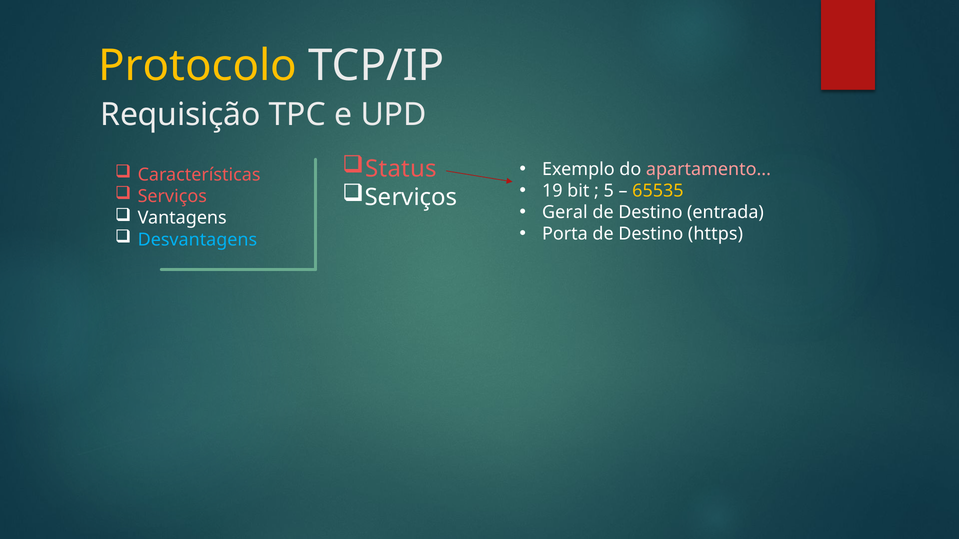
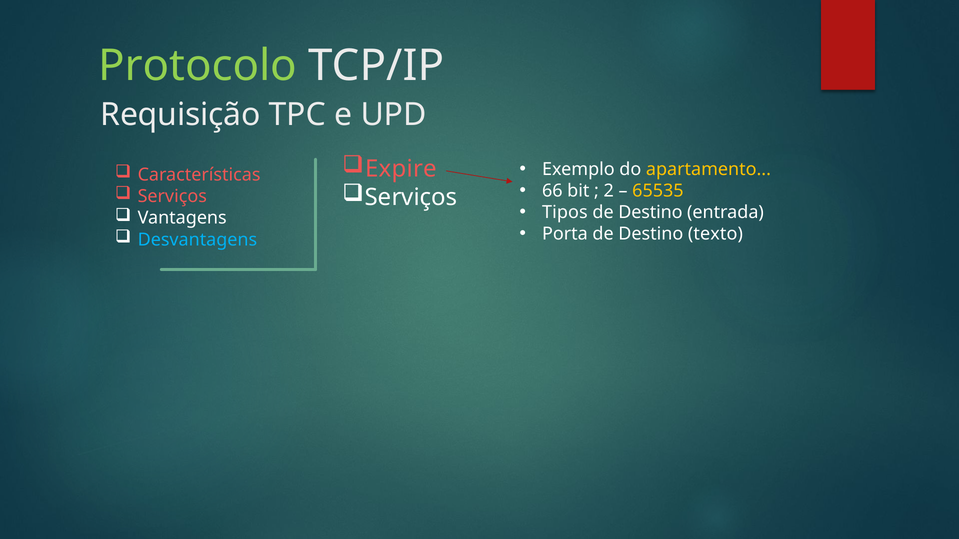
Protocolo colour: yellow -> light green (198, 66)
Status: Status -> Expire (401, 169)
apartamento colour: pink -> yellow (708, 169)
19: 19 -> 66 (552, 191)
5: 5 -> 2 (609, 191)
Geral: Geral -> Tipos (565, 212)
https: https -> texto (715, 234)
